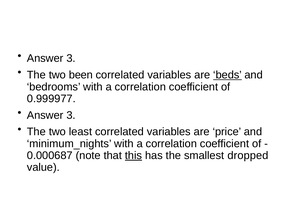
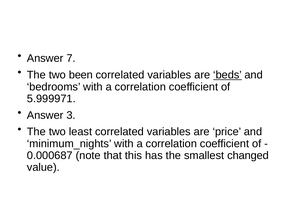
3: 3 -> 7 (71, 58)
0.999977: 0.999977 -> 5.999971 (51, 98)
this underline: present -> none (133, 155)
dropped: dropped -> changed (248, 155)
